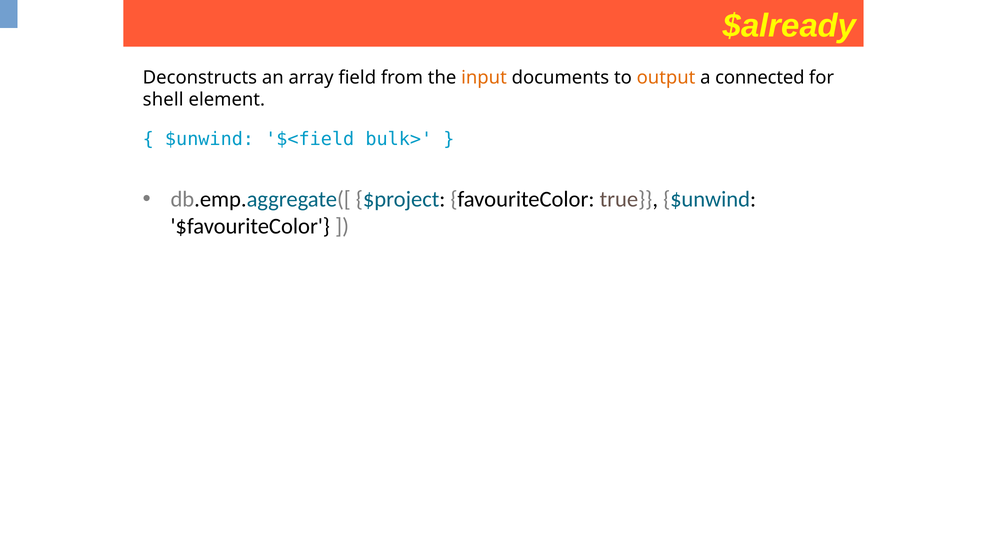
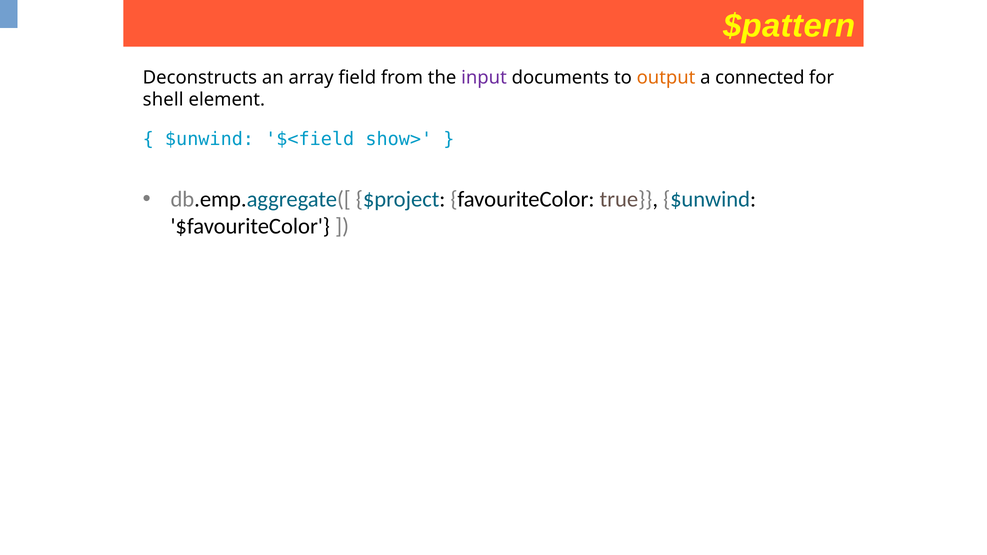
$already: $already -> $pattern (789, 26)
input colour: orange -> purple (484, 78)
bulk>: bulk> -> show> (399, 139)
